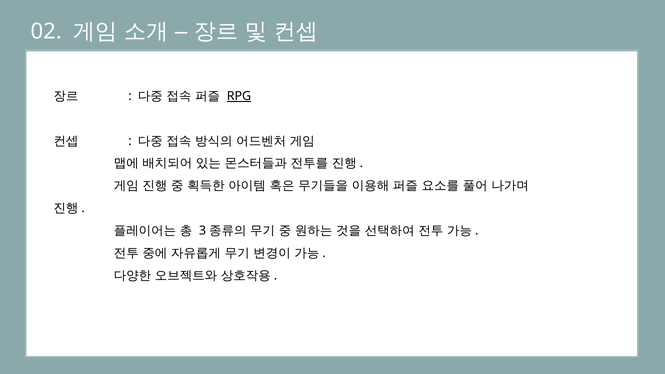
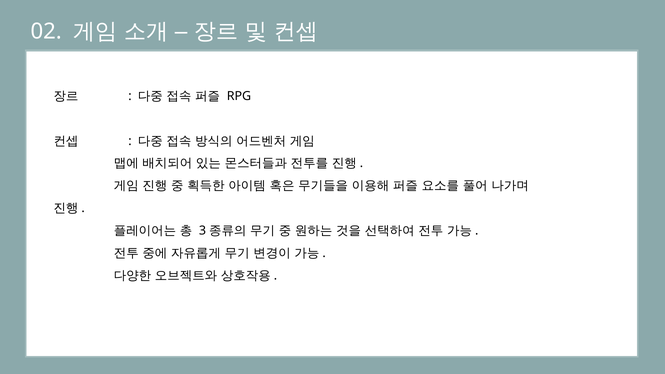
RPG underline: present -> none (239, 96)
